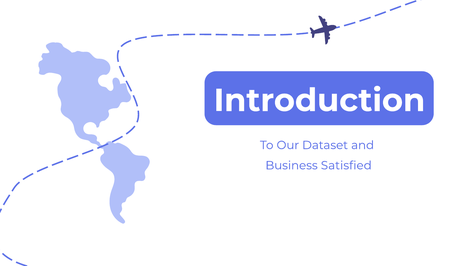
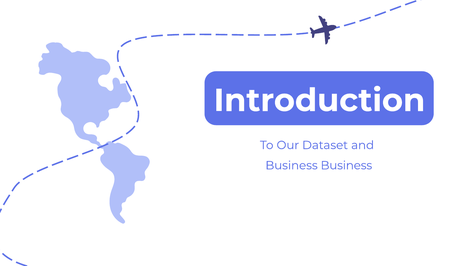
Business Satisfied: Satisfied -> Business (346, 165)
